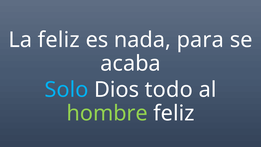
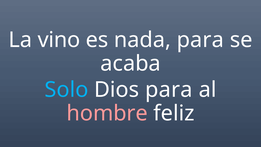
La feliz: feliz -> vino (59, 40)
Dios todo: todo -> para (169, 90)
hombre colour: light green -> pink (107, 113)
